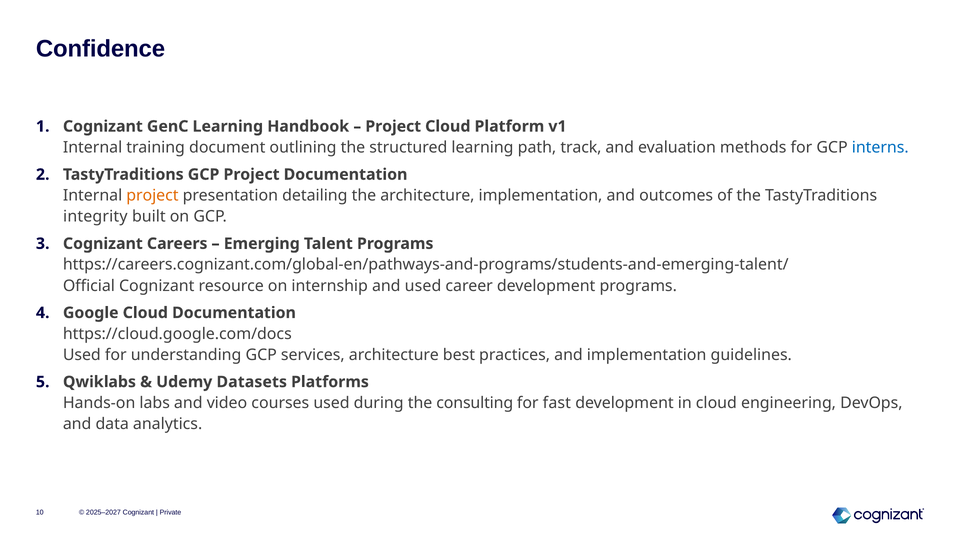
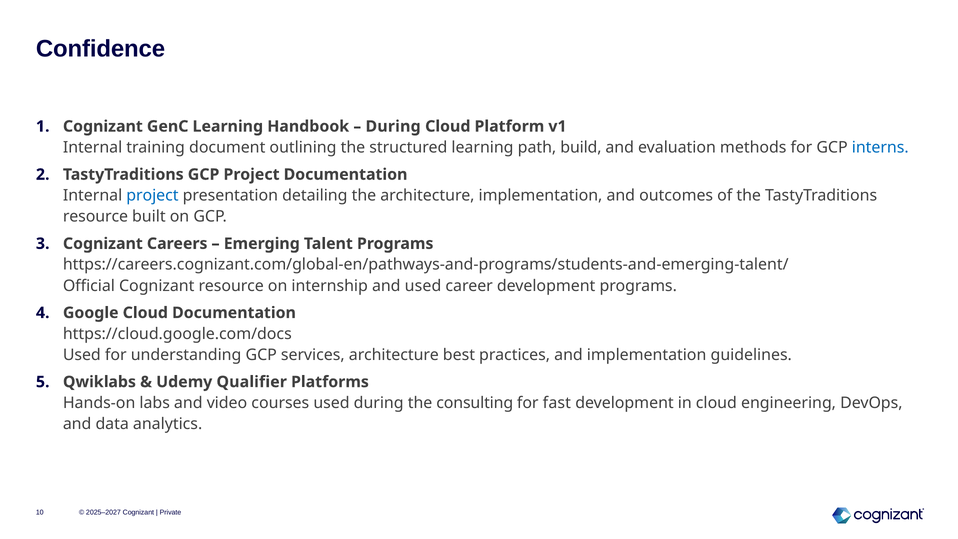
Project: Project -> During (393, 126)
track: track -> build (581, 147)
project colour: orange -> blue (152, 195)
integrity: integrity -> resource (95, 217)
Datasets: Datasets -> Qualifier (252, 382)
